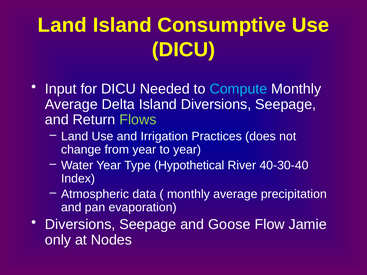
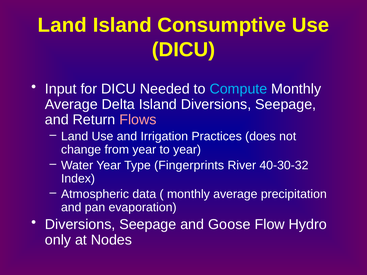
Flows colour: light green -> pink (138, 120)
Hypothetical: Hypothetical -> Fingerprints (189, 165)
40-30-40: 40-30-40 -> 40-30-32 (284, 165)
Jamie: Jamie -> Hydro (308, 225)
